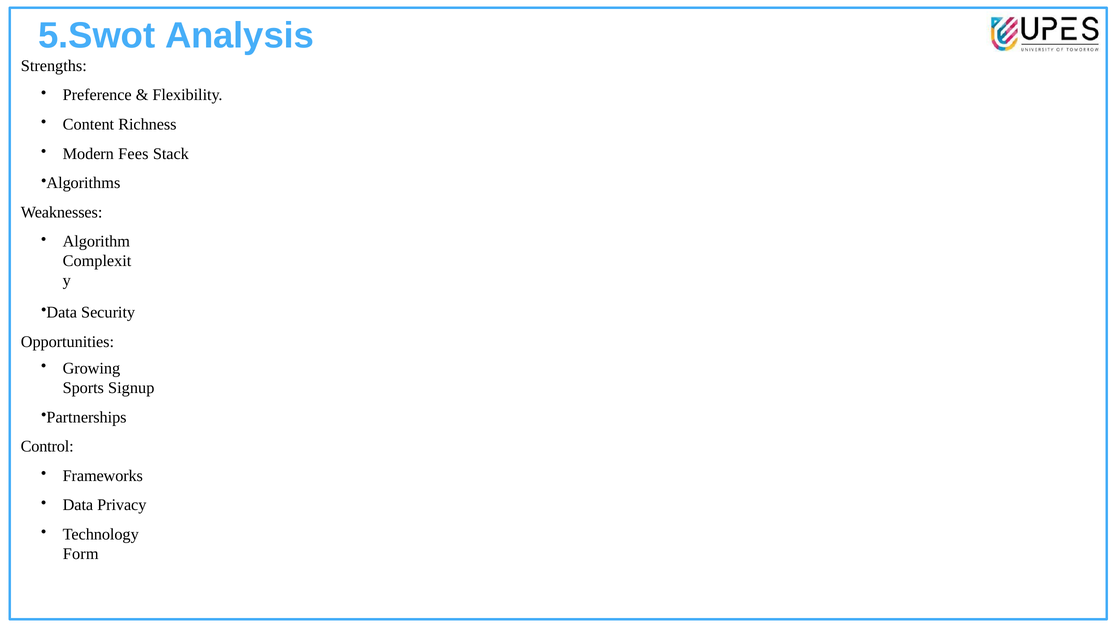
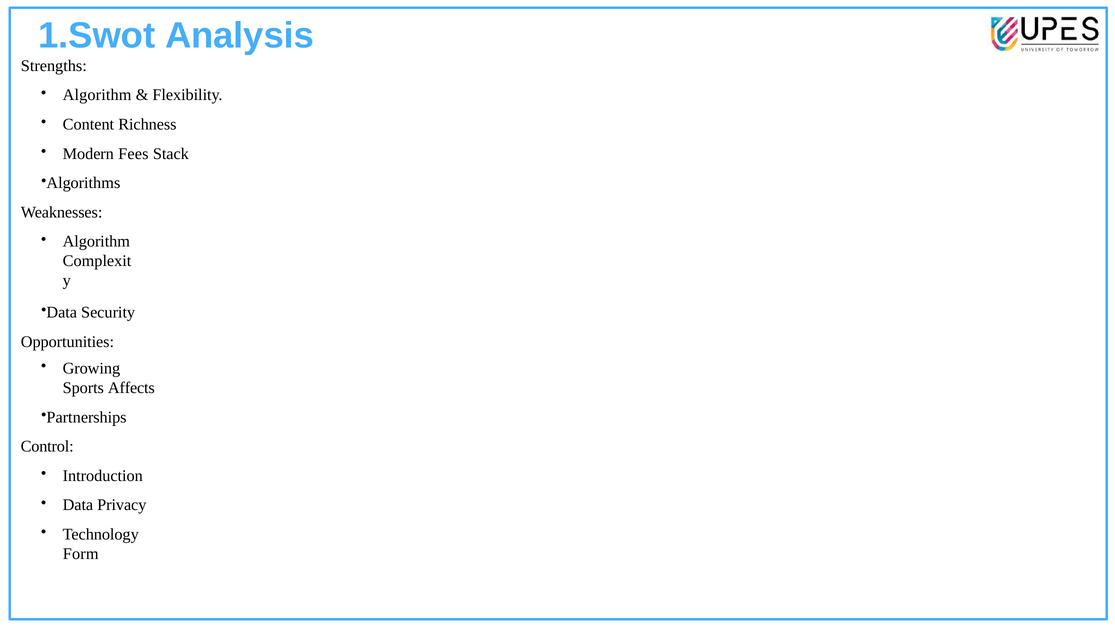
5.Swot: 5.Swot -> 1.Swot (97, 36)
Preference: Preference -> Algorithm (97, 95)
Signup: Signup -> Affects (131, 388)
Frameworks: Frameworks -> Introduction (103, 476)
